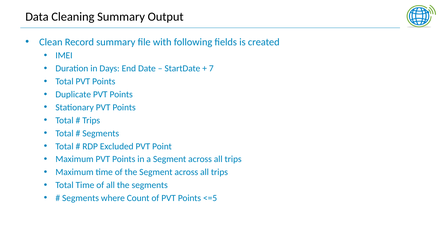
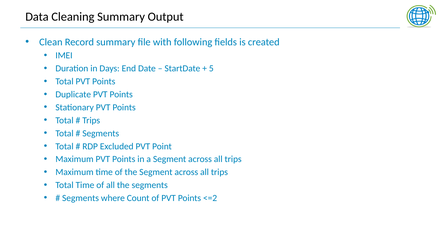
7: 7 -> 5 (211, 69)
<=5: <=5 -> <=2 (210, 198)
